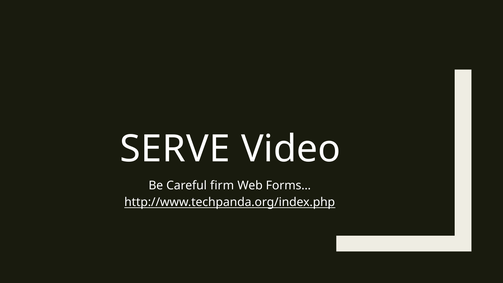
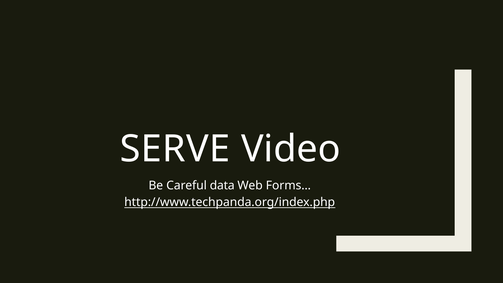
firm: firm -> data (222, 186)
